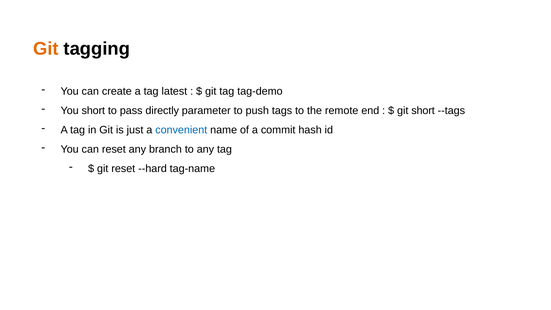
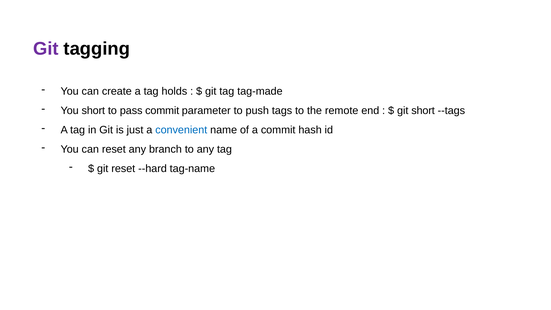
Git colour: orange -> purple (46, 49)
latest: latest -> holds (174, 91)
tag-demo: tag-demo -> tag-made (260, 91)
pass directly: directly -> commit (162, 111)
